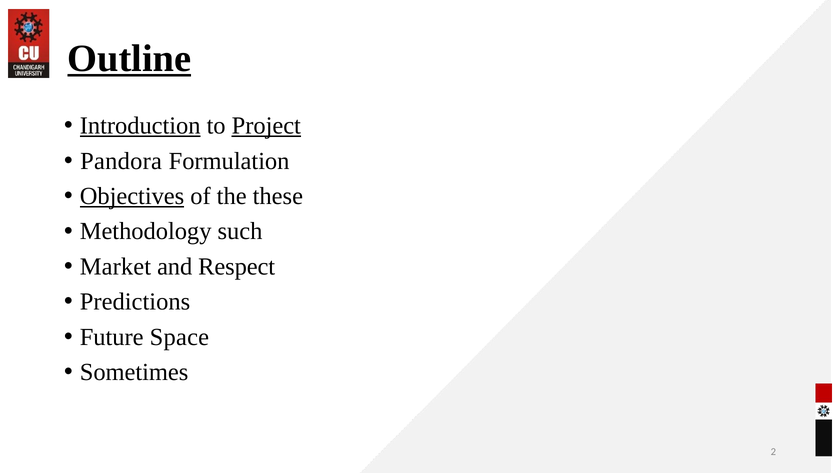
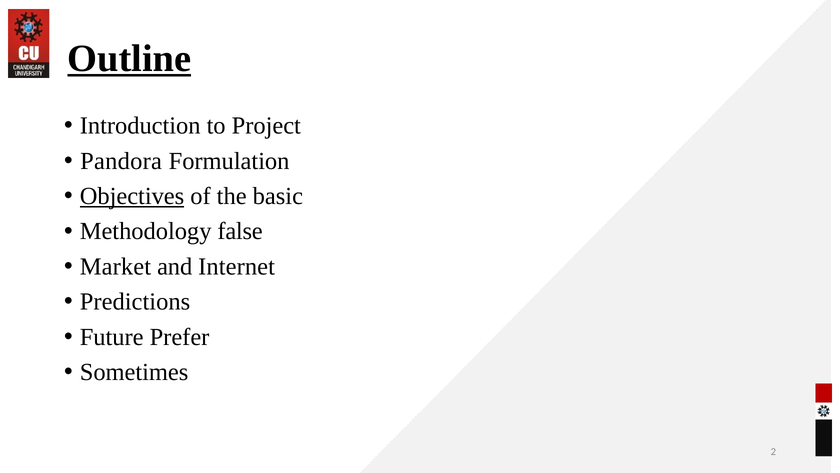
Introduction underline: present -> none (140, 126)
Project underline: present -> none (266, 126)
these: these -> basic (278, 196)
such: such -> false (240, 231)
Respect: Respect -> Internet (237, 266)
Space: Space -> Prefer (180, 337)
